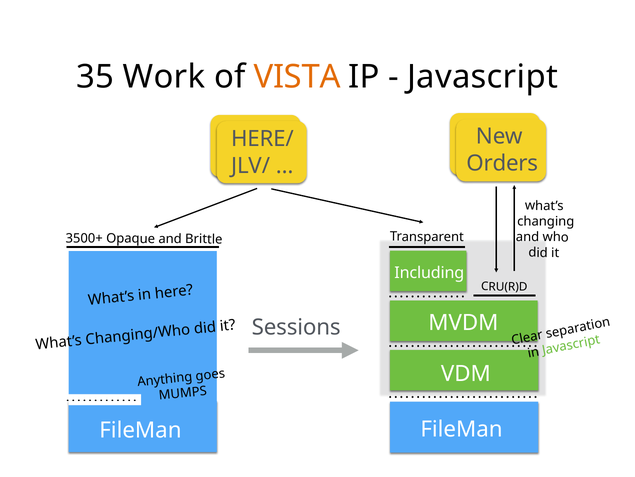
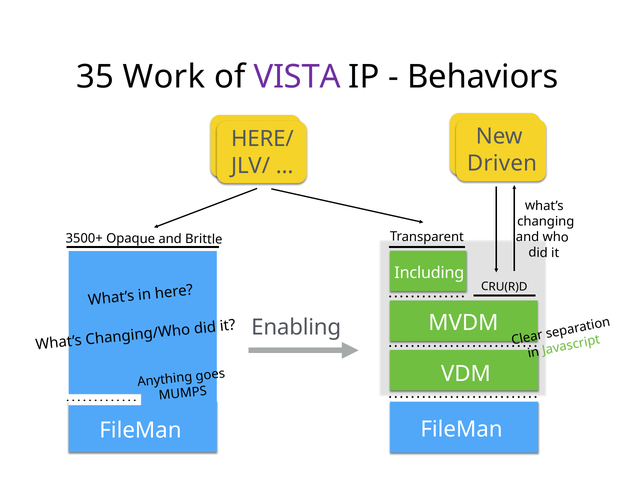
VISTA colour: orange -> purple (297, 77)
Javascript: Javascript -> Behaviors (483, 77)
Orders: Orders -> Driven (502, 163)
Sessions: Sessions -> Enabling (296, 327)
